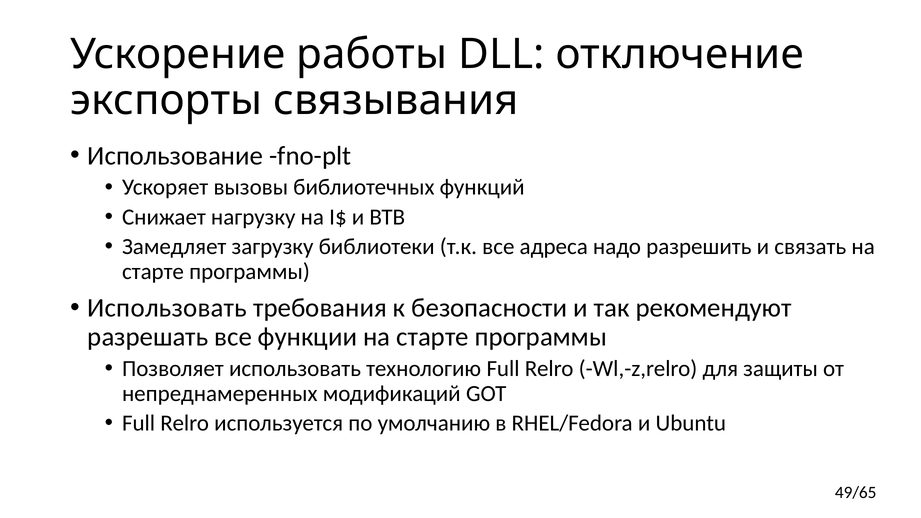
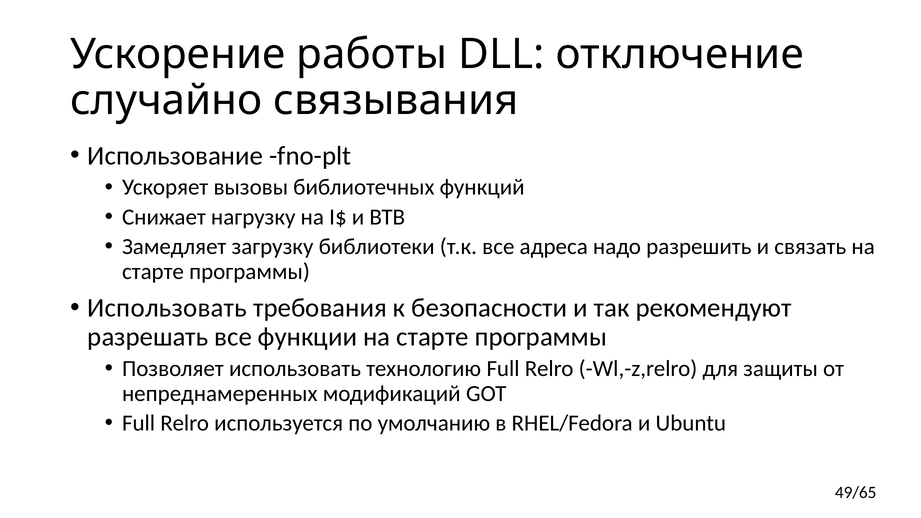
экспорты: экспорты -> случайно (166, 100)
